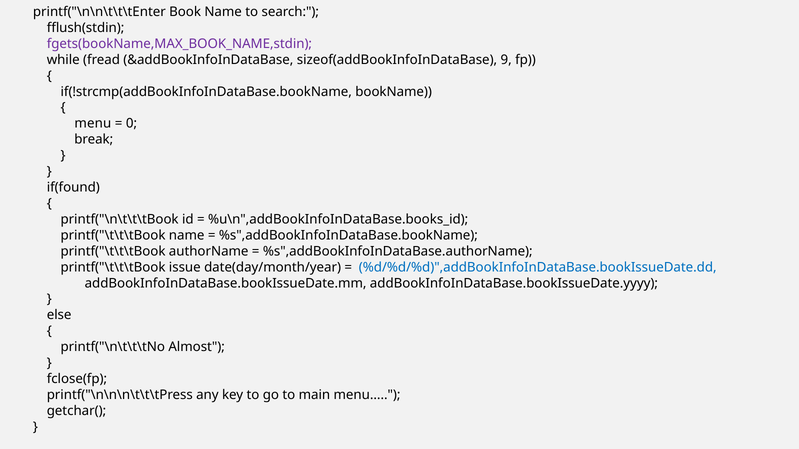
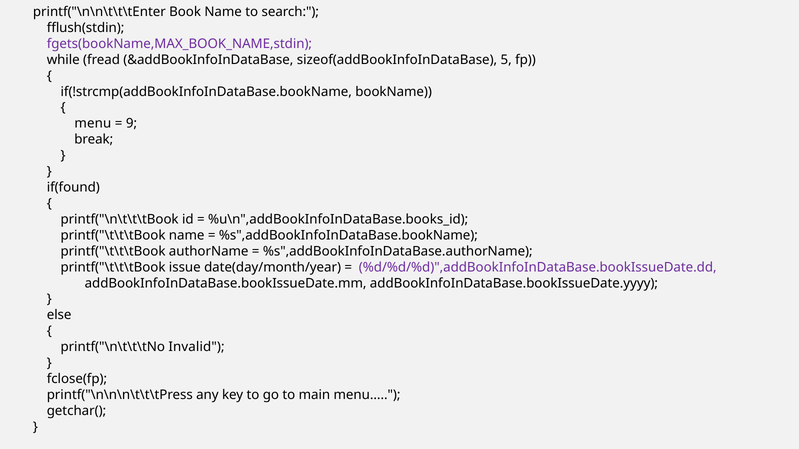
9: 9 -> 5 (506, 60)
0: 0 -> 9 (132, 124)
%d/%d/%d)",addBookInfoInDataBase.bookIssueDate.dd colour: blue -> purple (538, 267)
Almost: Almost -> Invalid (197, 347)
